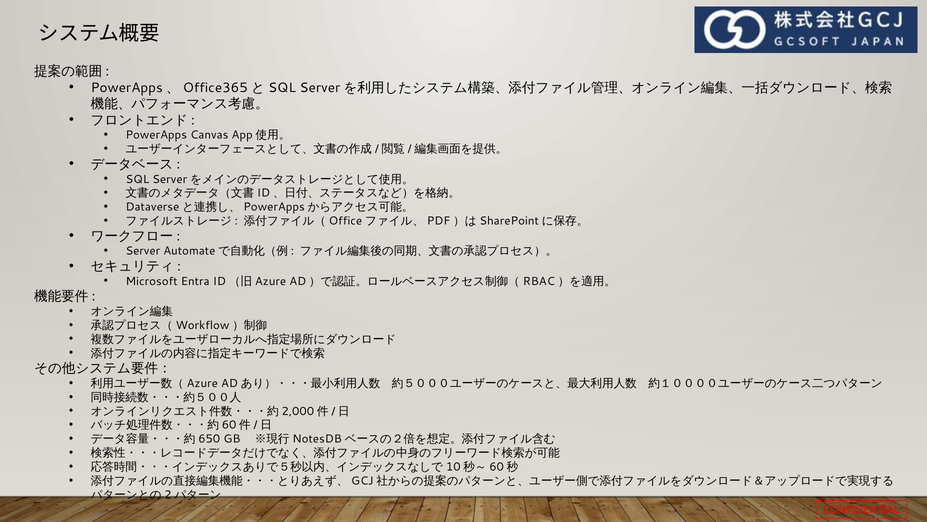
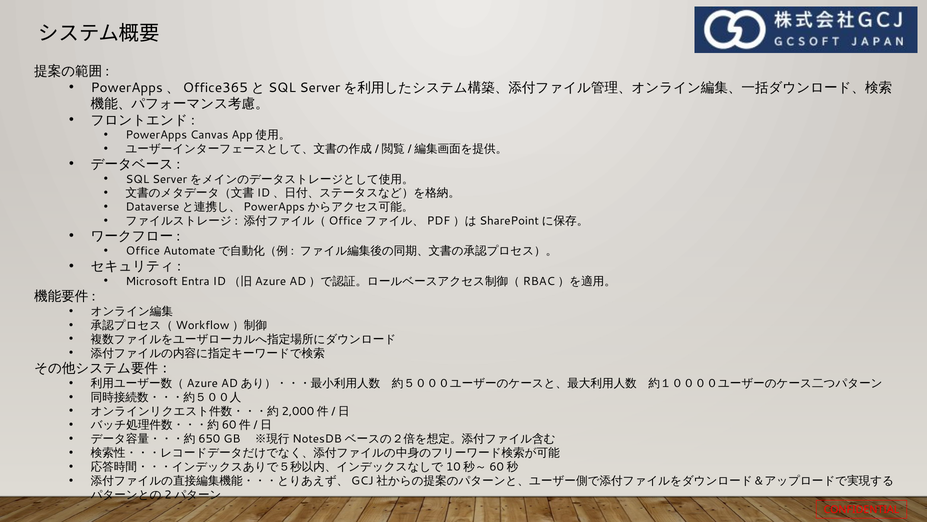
Server: Server -> Office (143, 251)
